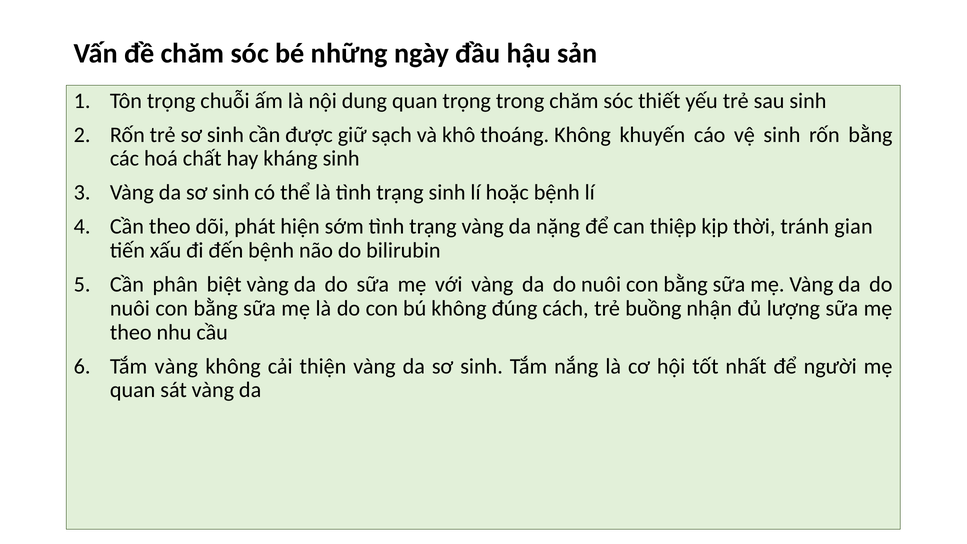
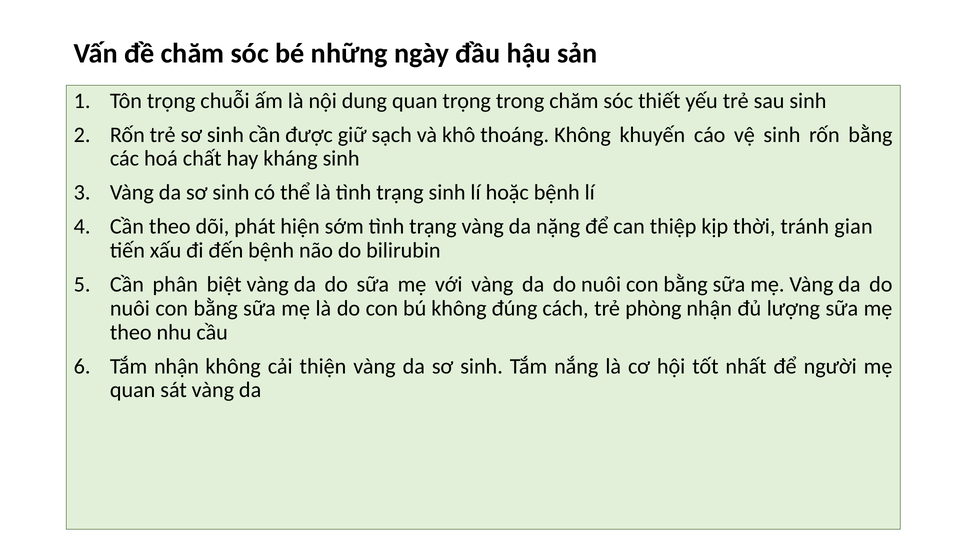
buồng: buồng -> phòng (653, 308)
Tắm vàng: vàng -> nhận (177, 366)
